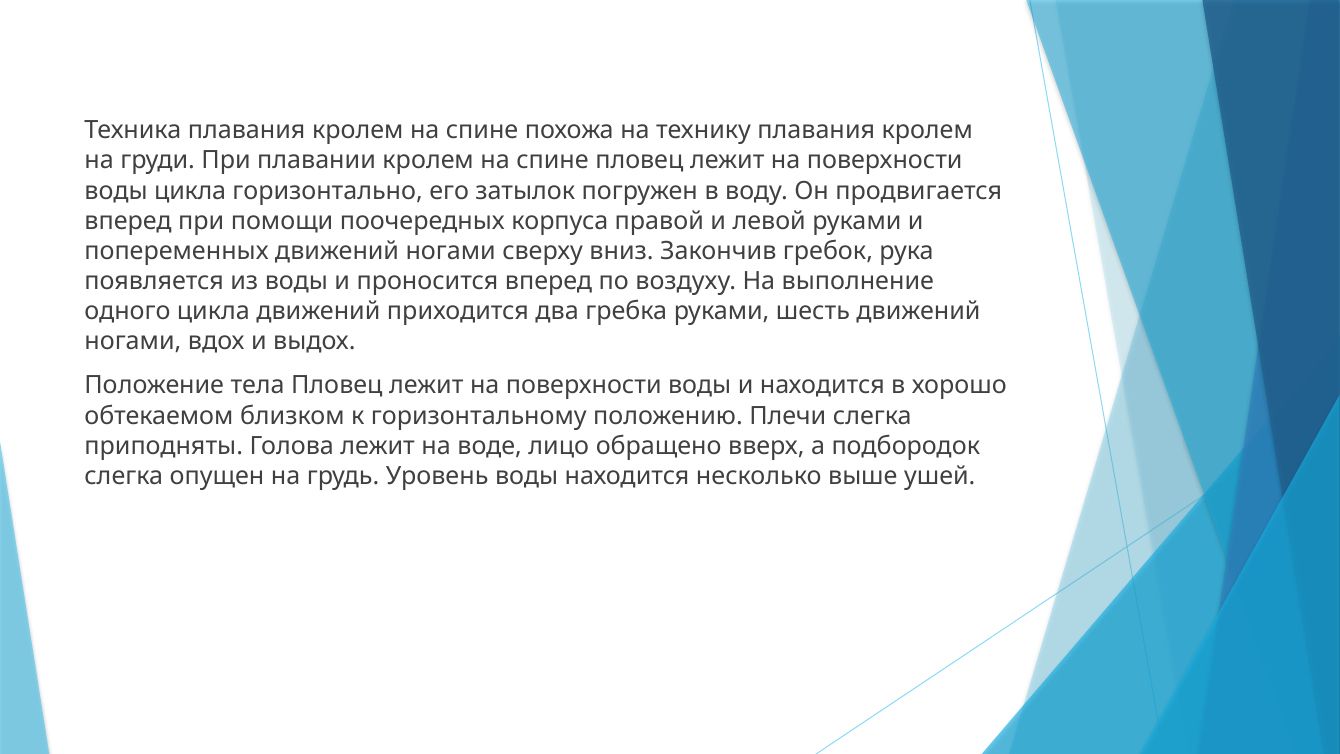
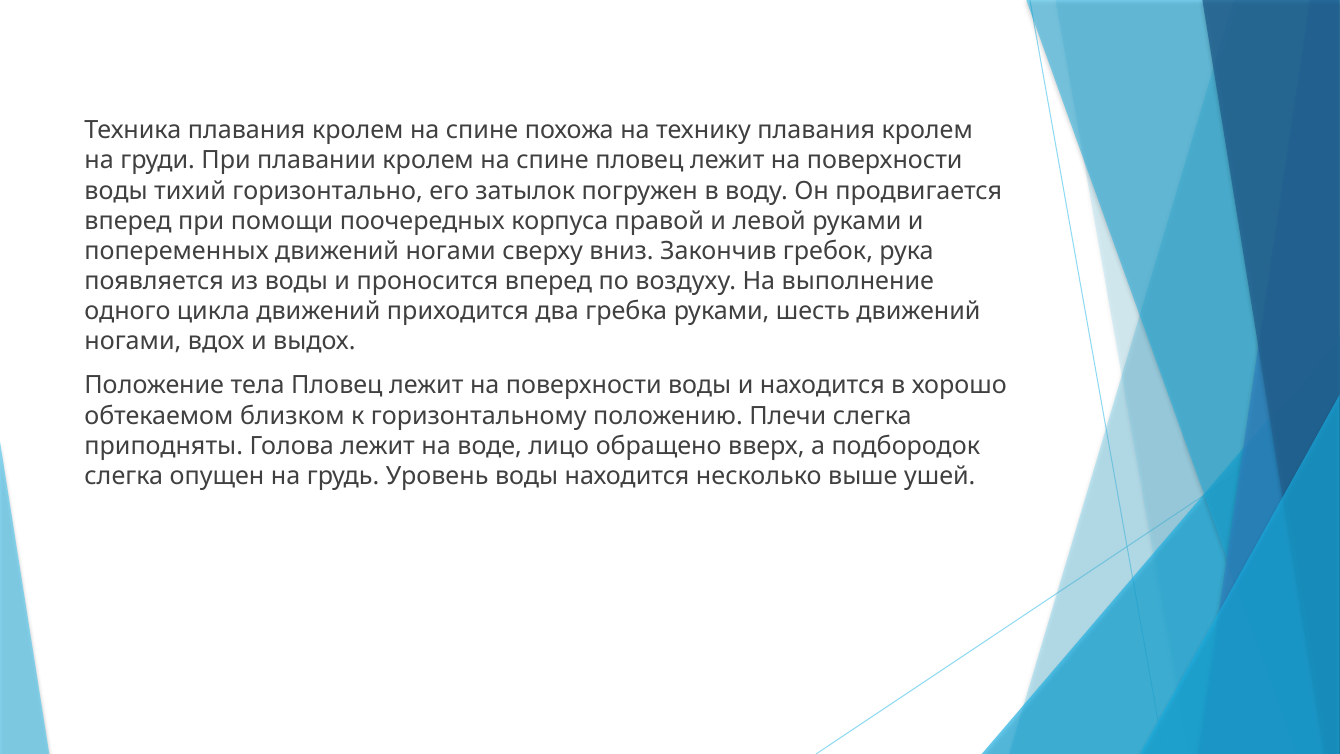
воды цикла: цикла -> тихий (190, 191)
